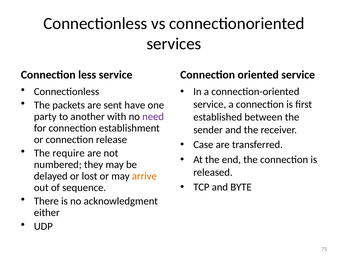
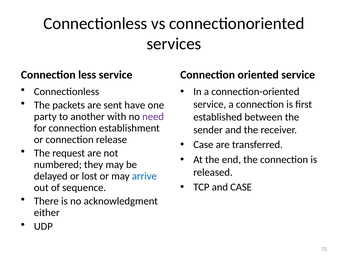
require: require -> request (69, 153)
arrive colour: orange -> blue (144, 176)
and BYTE: BYTE -> CASE (241, 187)
